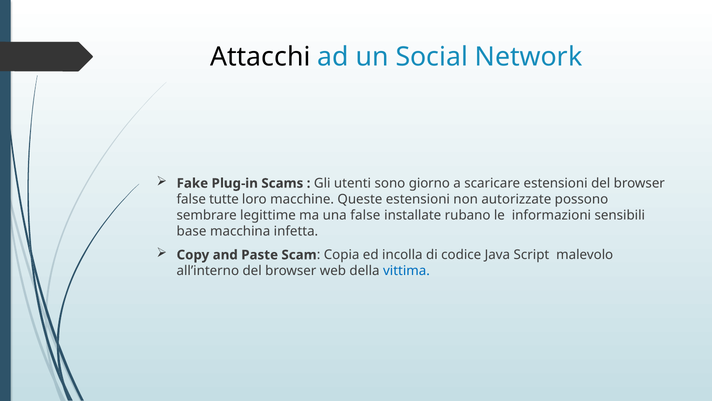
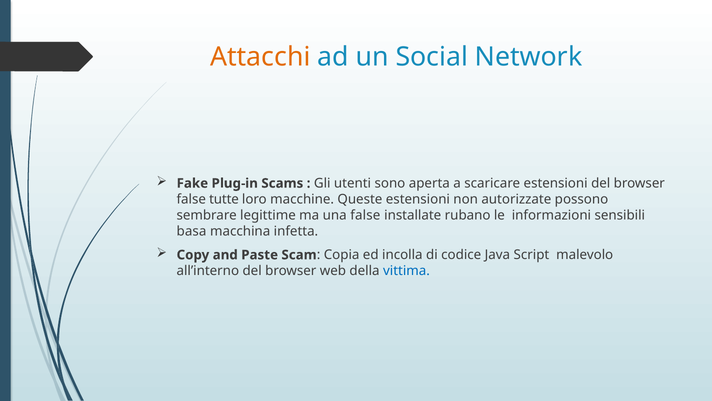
Attacchi colour: black -> orange (260, 57)
giorno: giorno -> aperta (429, 183)
base: base -> basa (192, 231)
